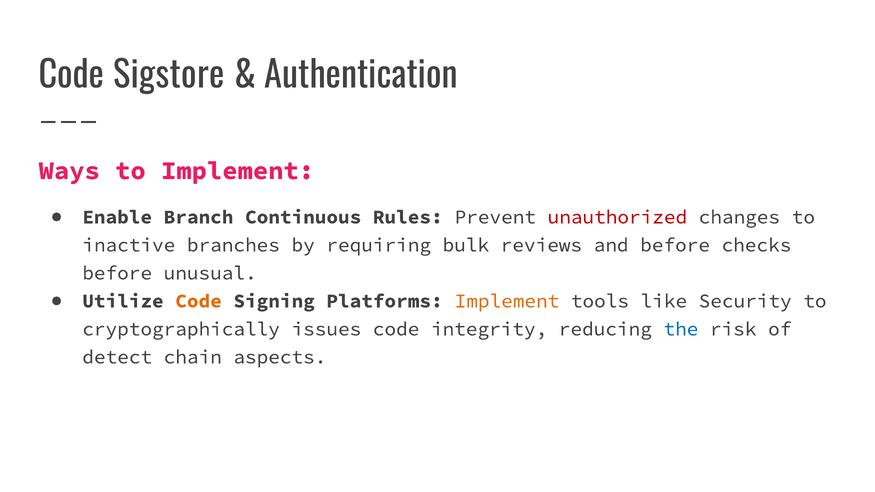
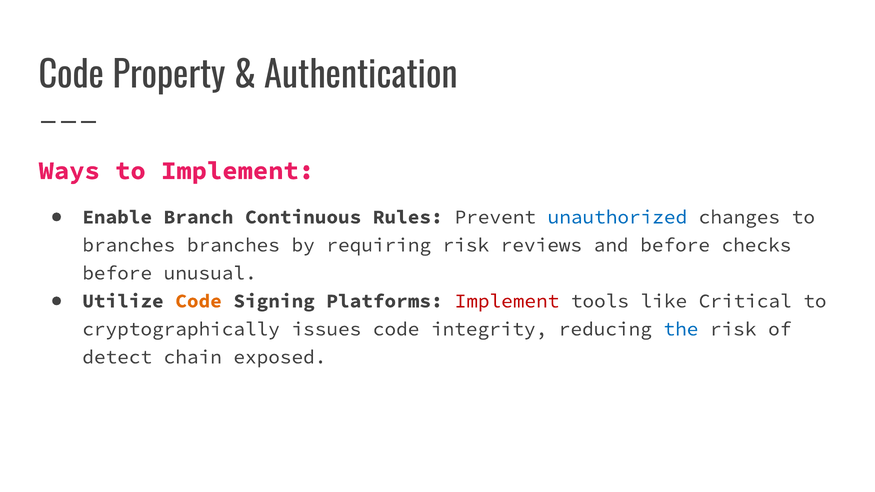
Sigstore: Sigstore -> Property (169, 76)
unauthorized colour: red -> blue (617, 217)
inactive: inactive -> branches (129, 245)
requiring bulk: bulk -> risk (466, 245)
Implement colour: orange -> red (507, 301)
Security: Security -> Critical (745, 301)
aspects: aspects -> exposed (280, 357)
